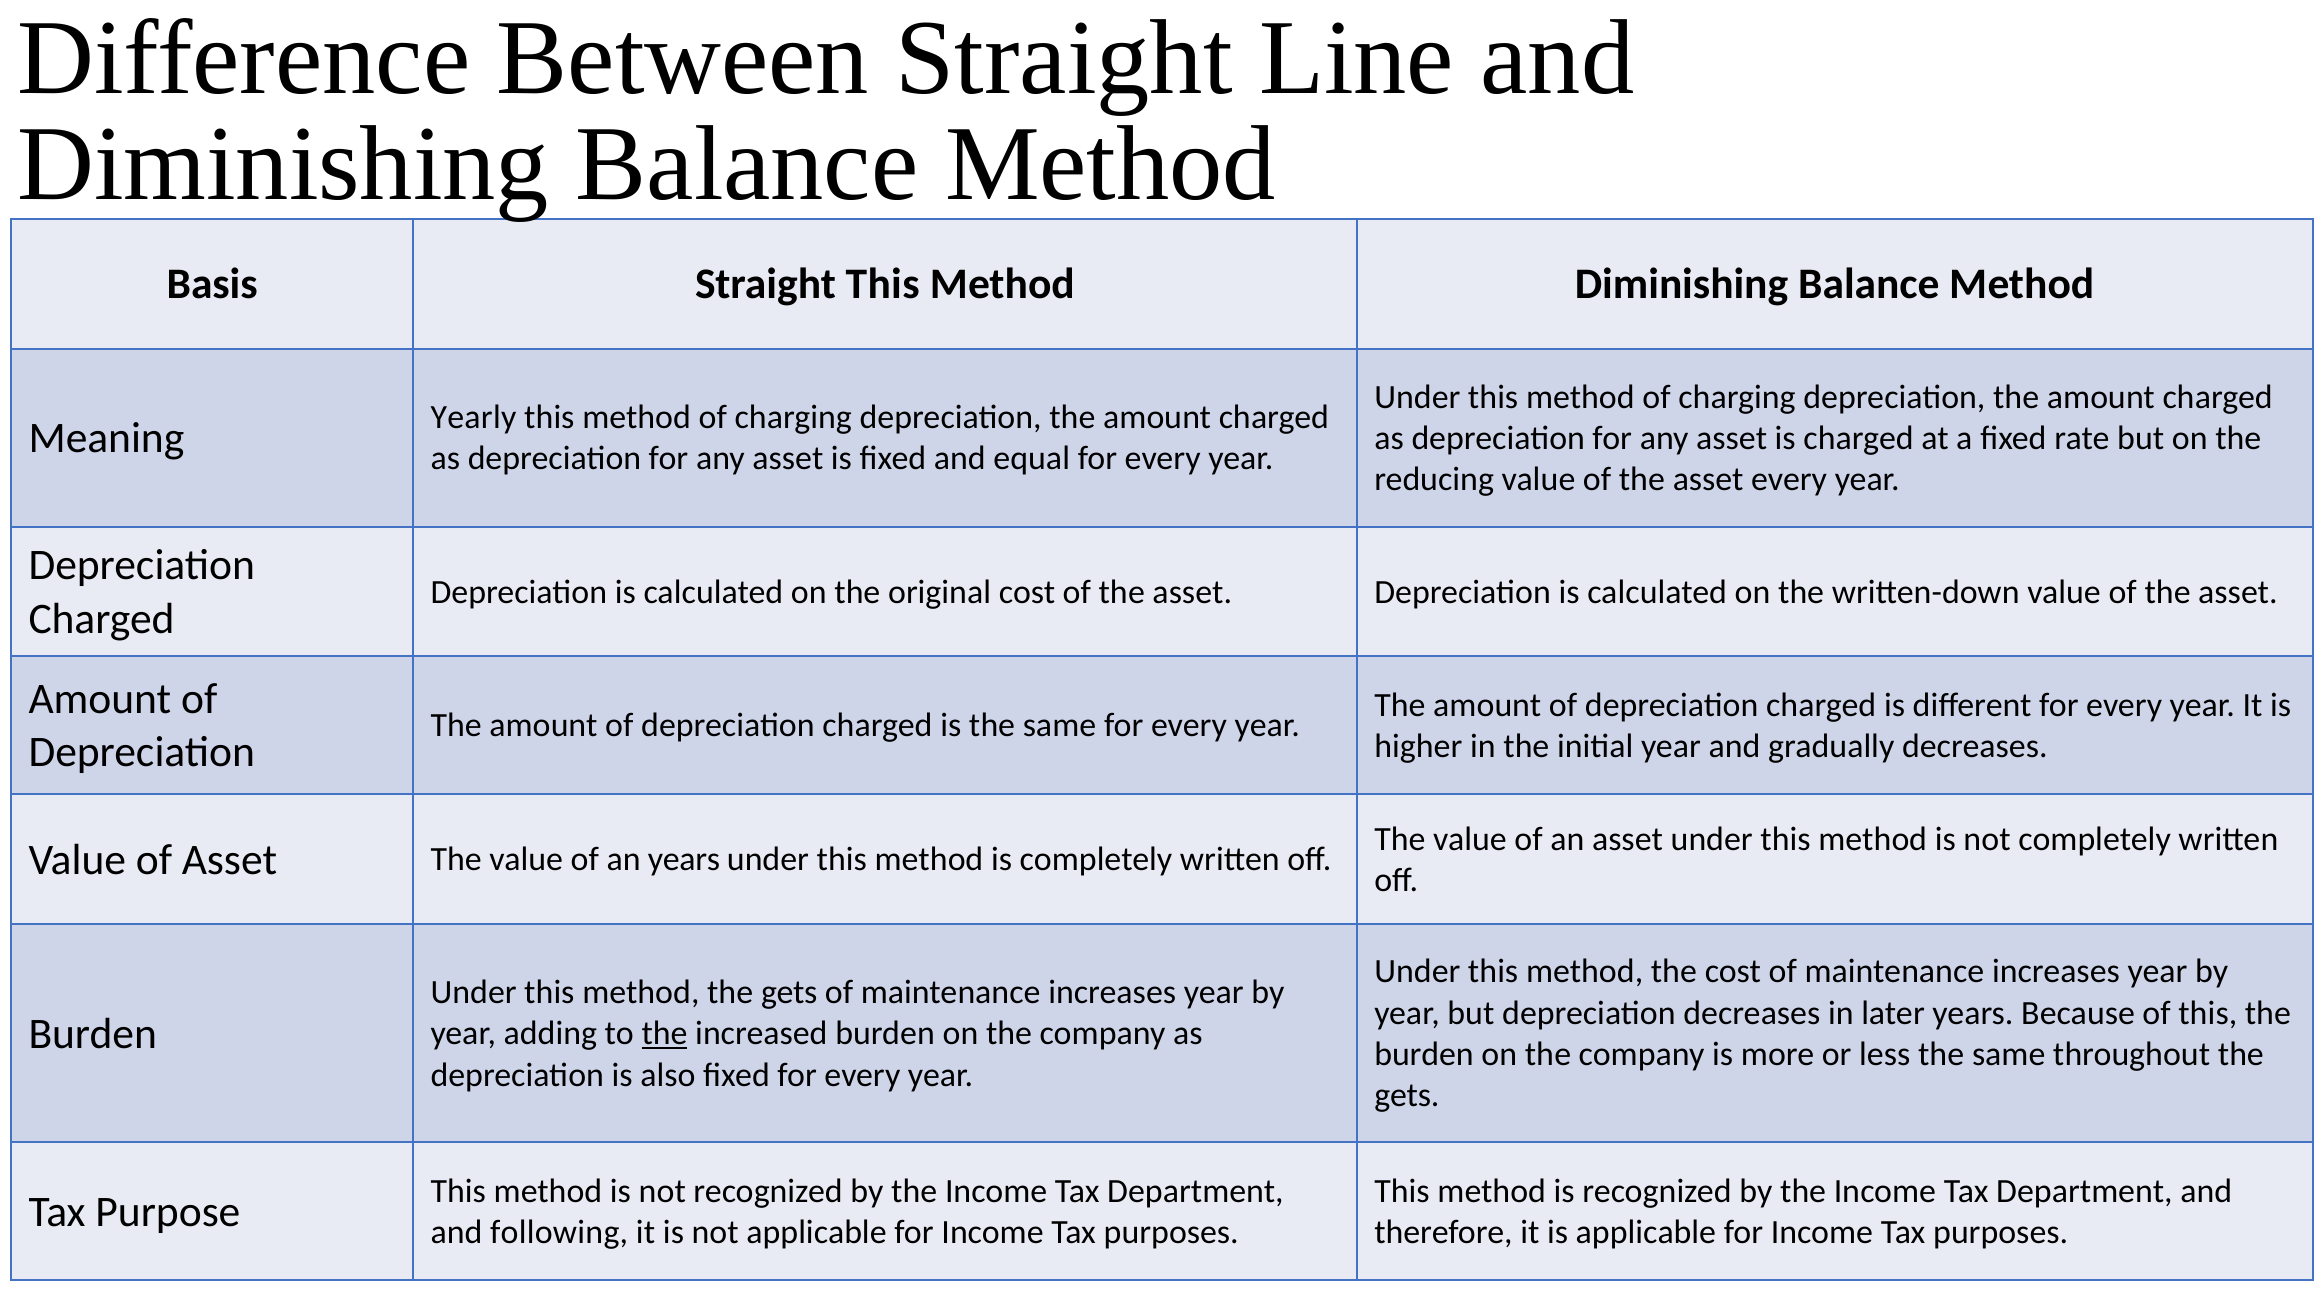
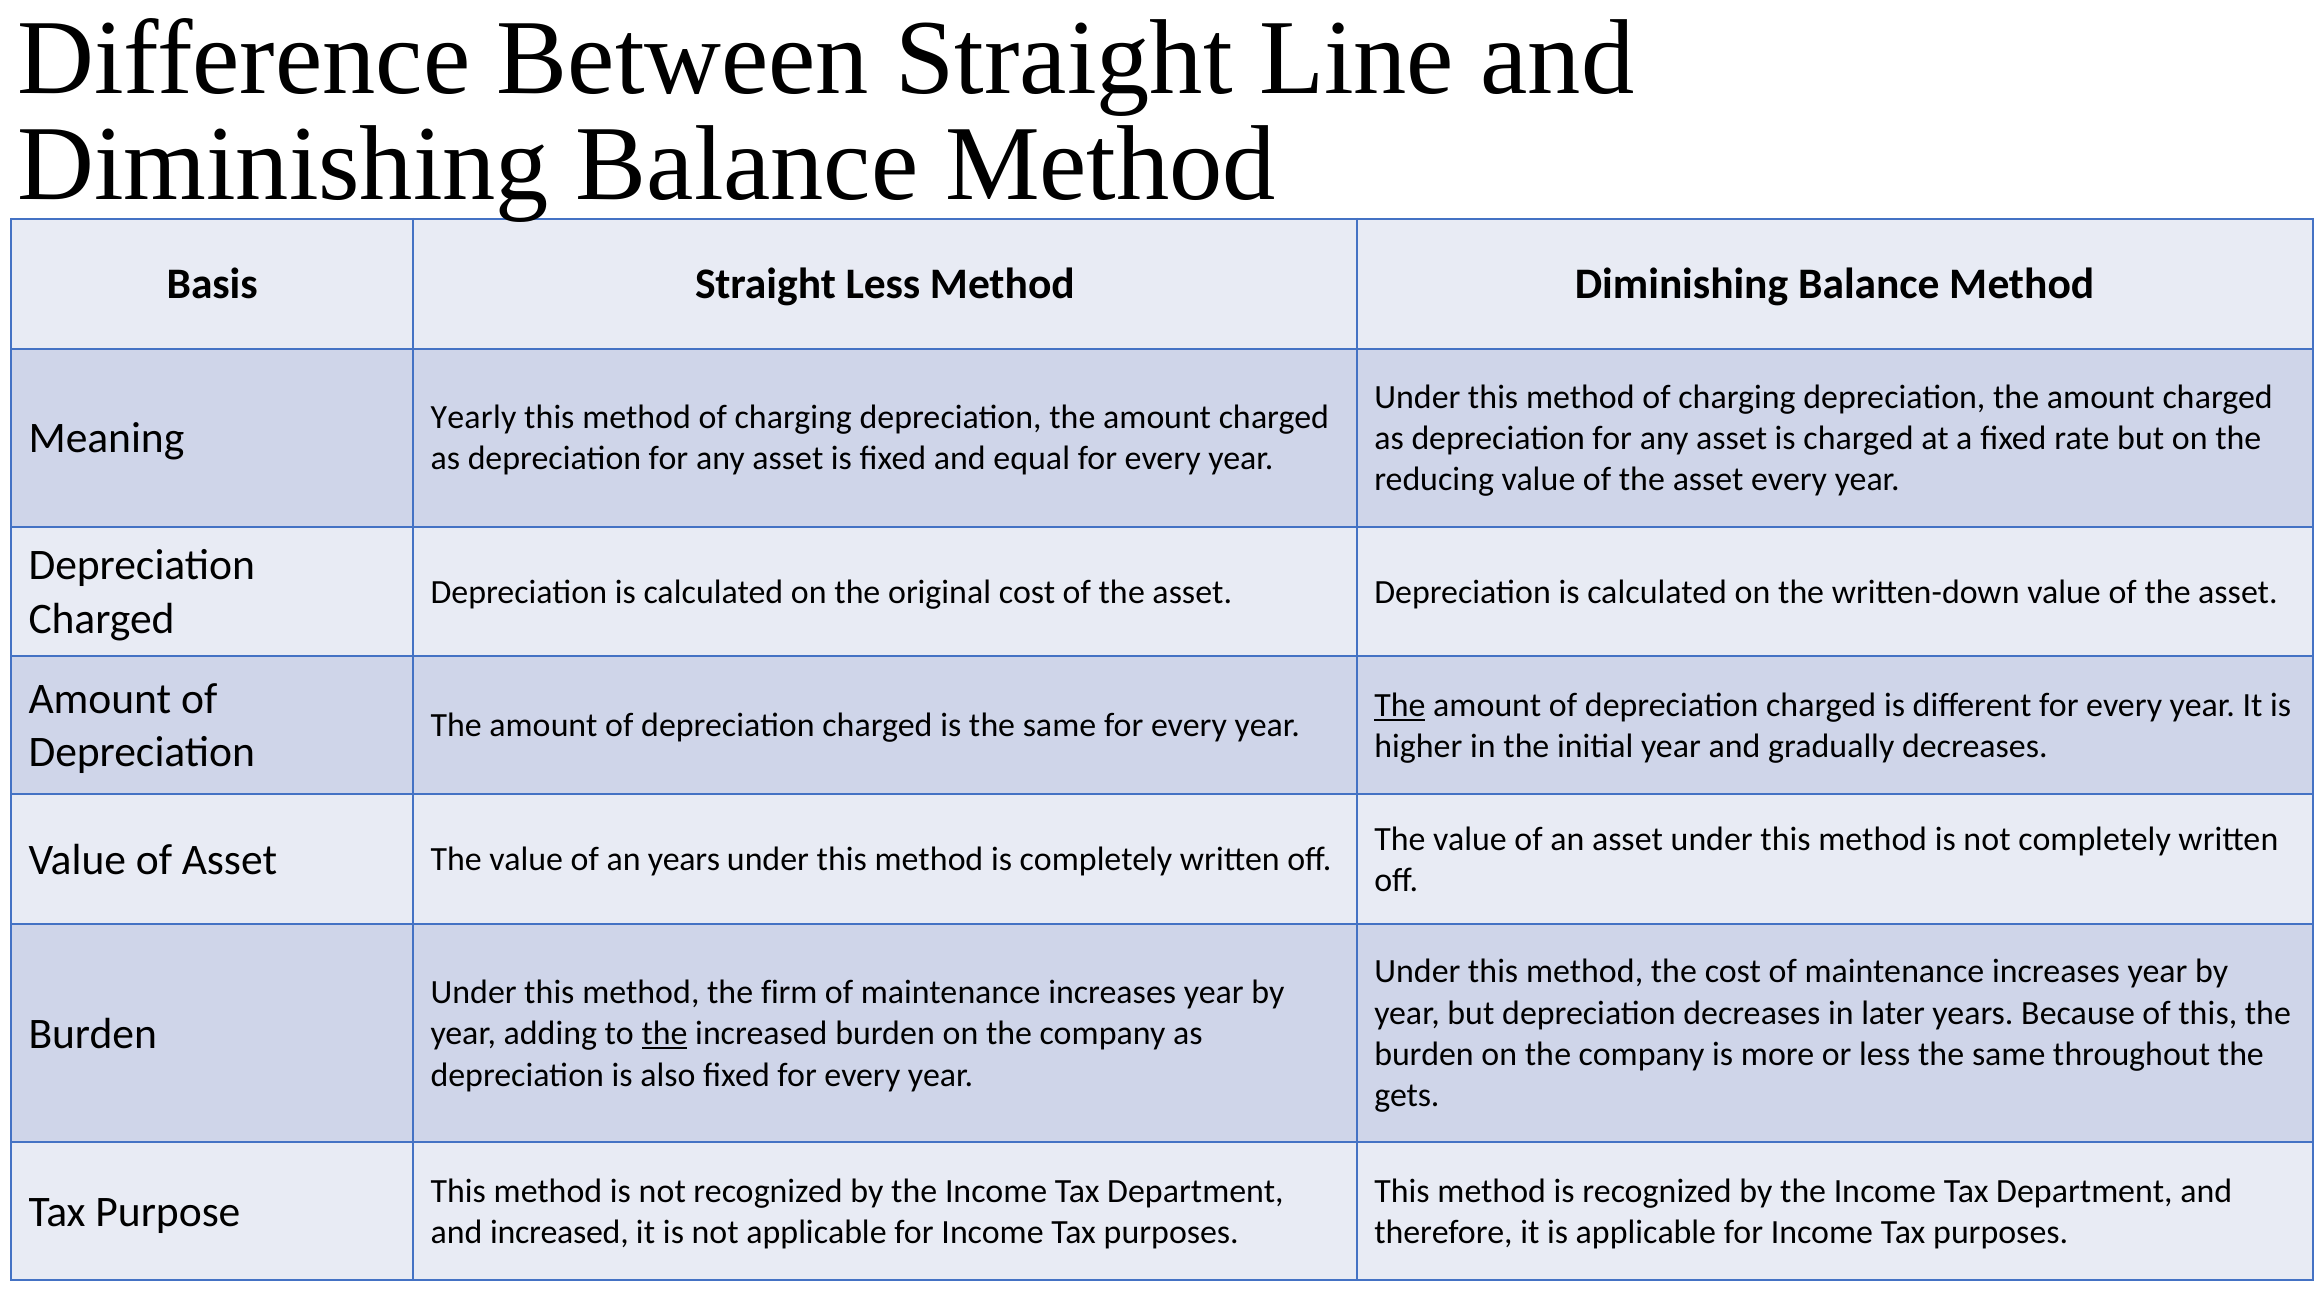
Straight This: This -> Less (883, 284)
The underline: none -> present (1400, 705)
method the gets: gets -> firm (789, 992)
and following: following -> increased (559, 1232)
